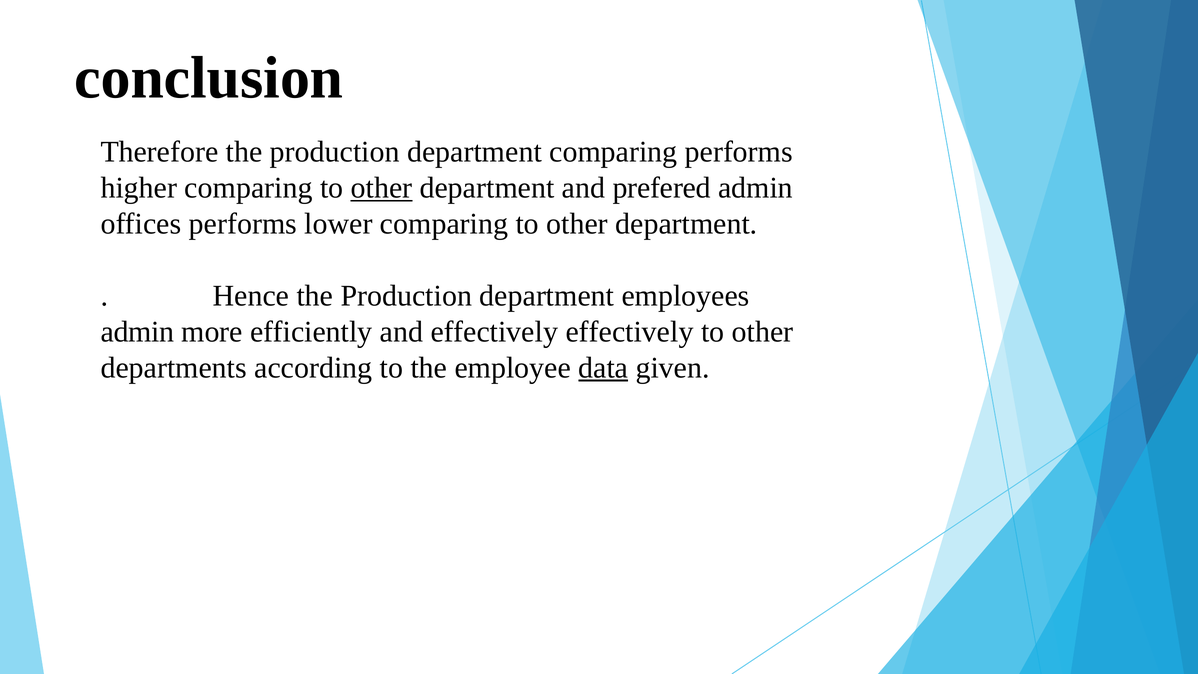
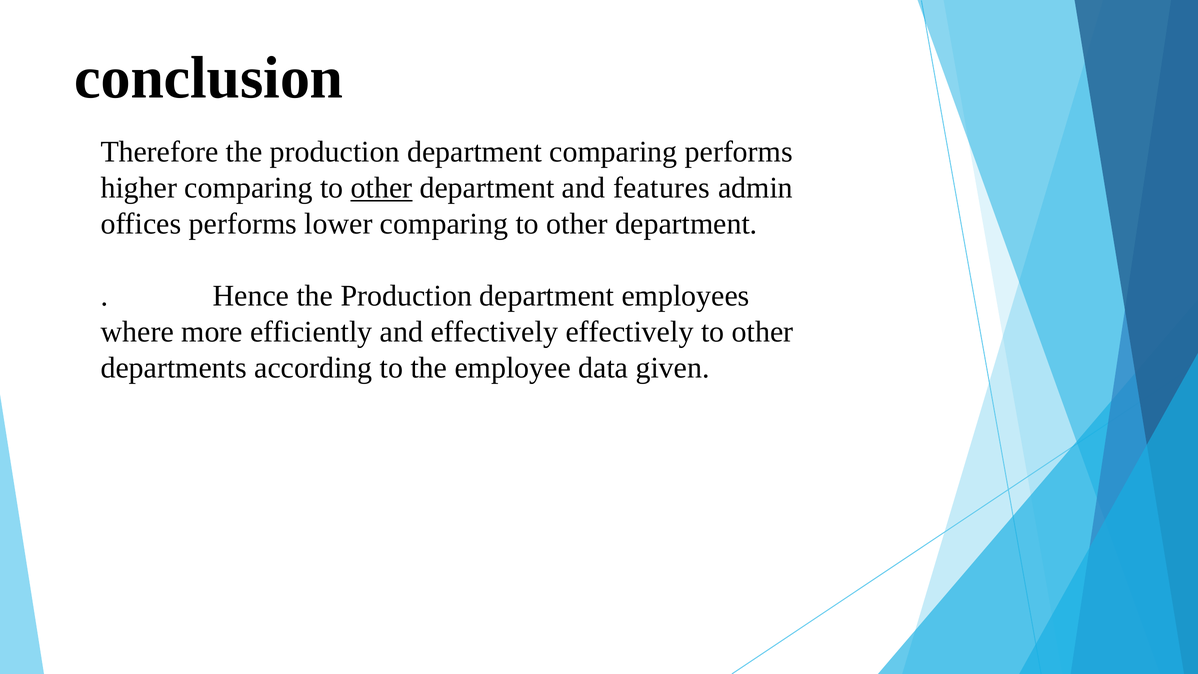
prefered: prefered -> features (661, 188)
admin: admin -> where (137, 332)
data underline: present -> none (603, 368)
